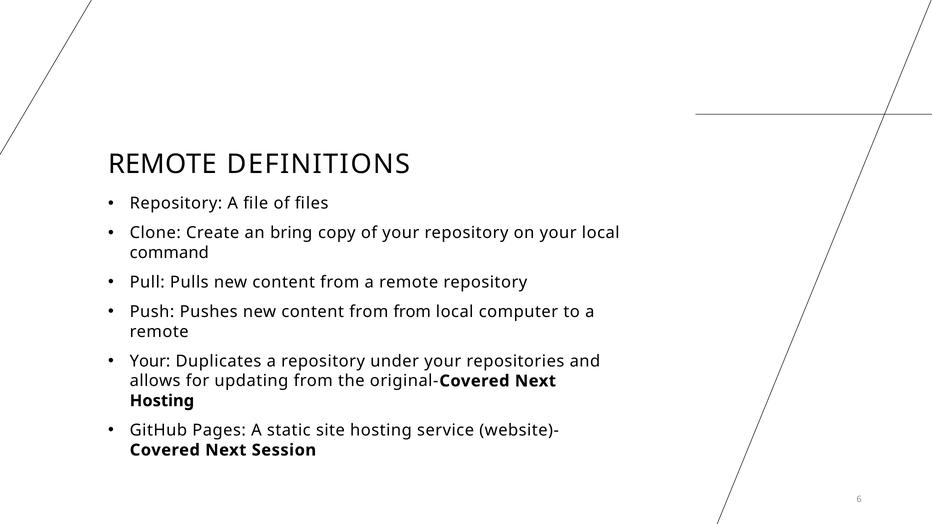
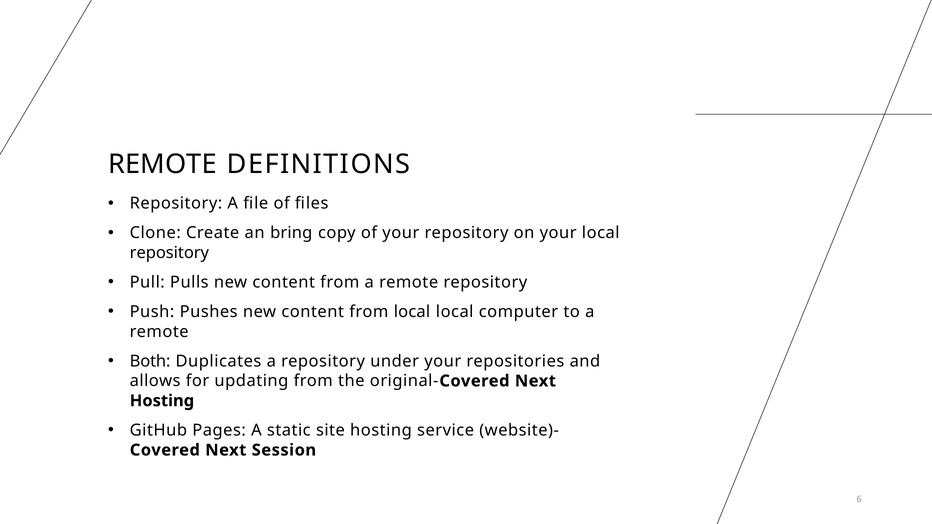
command: command -> repository (169, 253)
from from: from -> local (412, 312)
Your: Your -> Both (150, 361)
